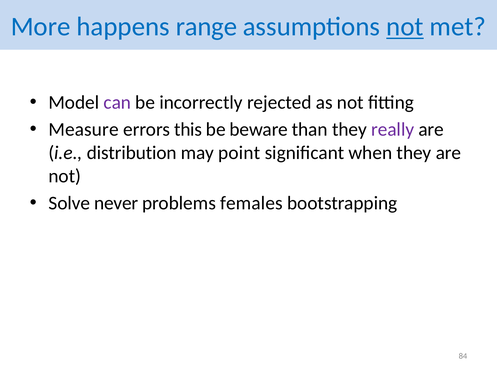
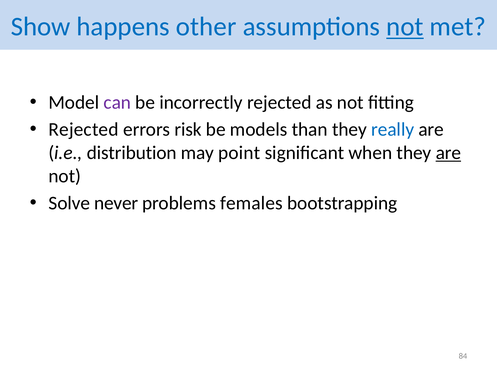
More: More -> Show (41, 27)
range: range -> other (206, 27)
Measure: Measure -> Rejected (84, 129)
this: this -> risk (188, 129)
beware: beware -> models (259, 129)
really colour: purple -> blue (393, 129)
are underline: none -> present (448, 153)
